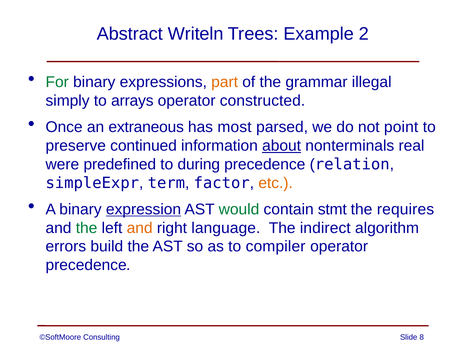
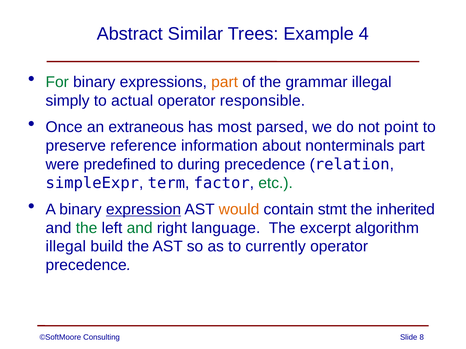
Writeln: Writeln -> Similar (196, 34)
2: 2 -> 4 (364, 34)
arrays: arrays -> actual (132, 101)
constructed: constructed -> responsible (262, 101)
continued: continued -> reference (143, 146)
about underline: present -> none (282, 146)
nonterminals real: real -> part (412, 146)
etc colour: orange -> green (276, 183)
would colour: green -> orange (239, 210)
requires: requires -> inherited (406, 210)
and colour: orange -> green (140, 228)
indirect: indirect -> excerpt (325, 228)
errors: errors -> illegal (66, 247)
compiler: compiler -> currently (276, 247)
